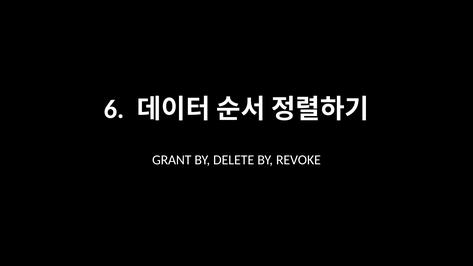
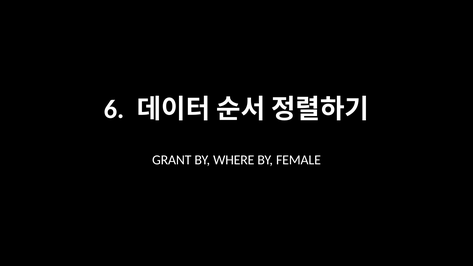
DELETE: DELETE -> WHERE (234, 160)
REVOKE: REVOKE -> FEMALE (298, 160)
